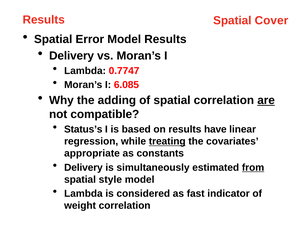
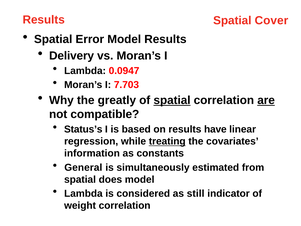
0.7747: 0.7747 -> 0.0947 (124, 71)
6.085: 6.085 -> 7.703 (126, 85)
adding: adding -> greatly (117, 100)
spatial underline: none -> present (172, 100)
appropriate: appropriate -> information (92, 153)
Delivery: Delivery -> General (83, 167)
from underline: present -> none (253, 167)
style: style -> does (110, 179)
fast: fast -> still (196, 193)
